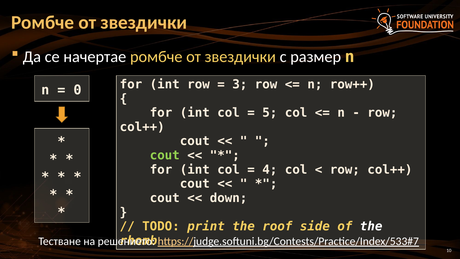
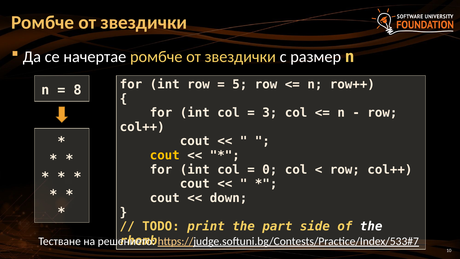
0: 0 -> 8 (78, 90)
3: 3 -> 5 (240, 84)
5: 5 -> 3 (270, 113)
cout colour: light green -> yellow (165, 155)
4: 4 -> 0 (270, 169)
roof: roof -> part (277, 226)
